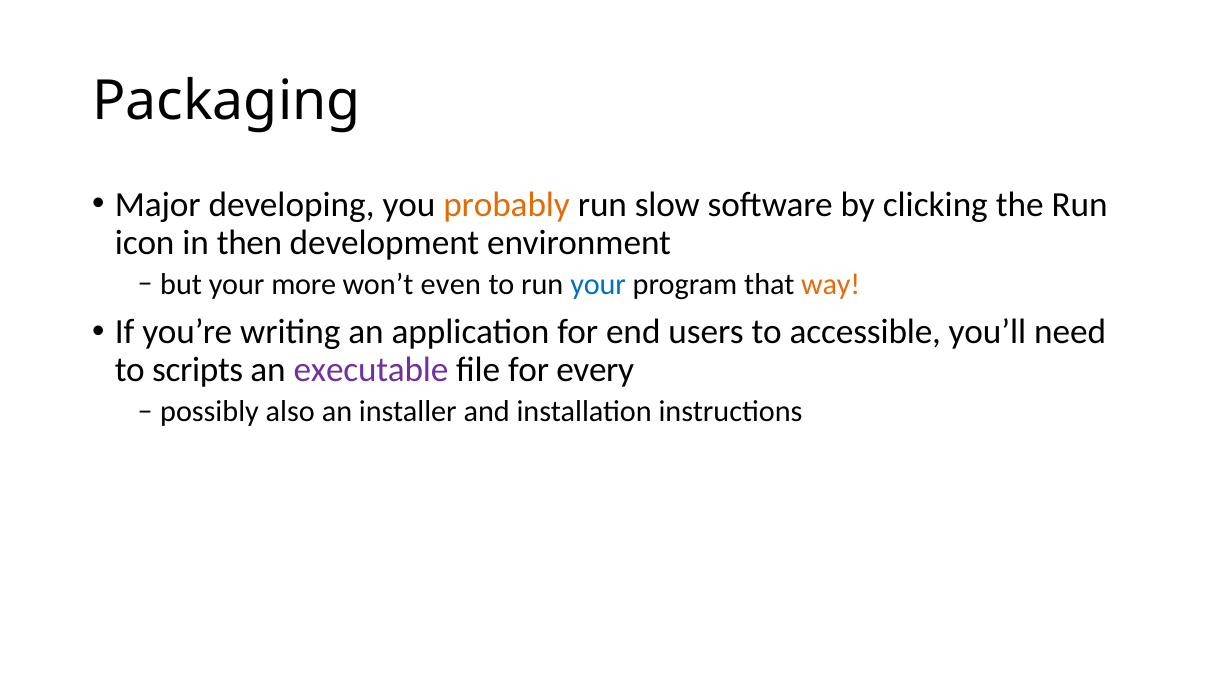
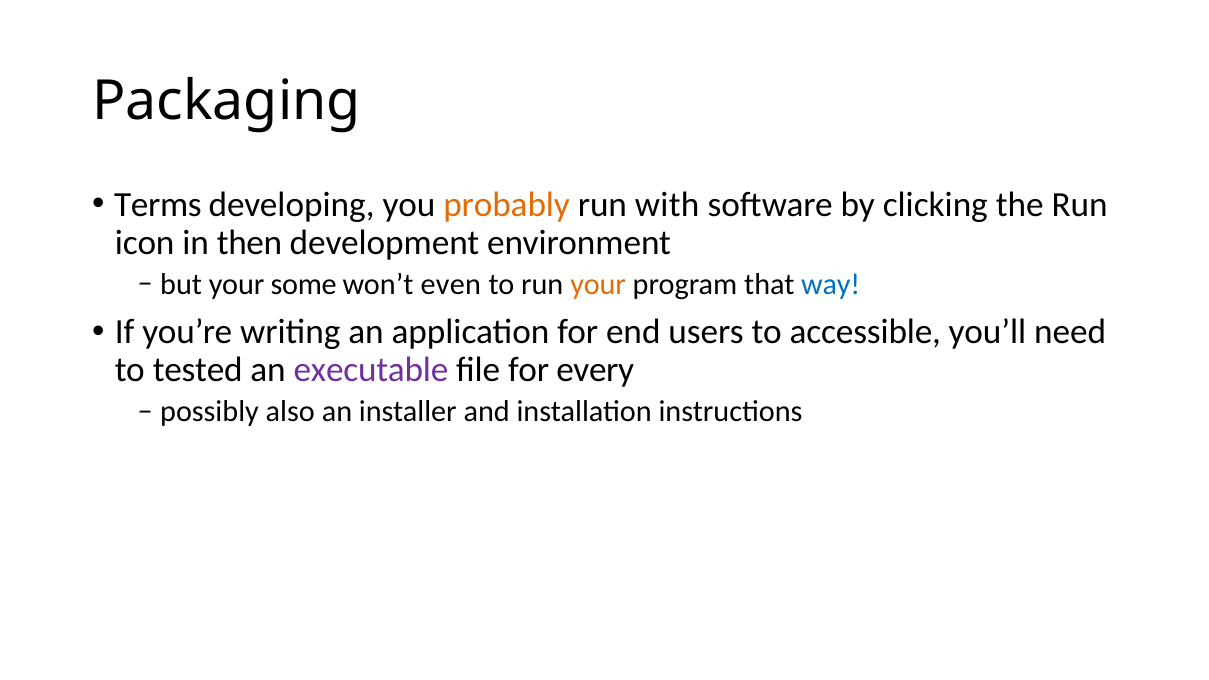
Major: Major -> Terms (158, 204)
slow: slow -> with (667, 204)
more: more -> some (304, 284)
your colour: blue -> orange (598, 284)
way colour: orange -> blue (831, 284)
scripts: scripts -> tested (198, 370)
